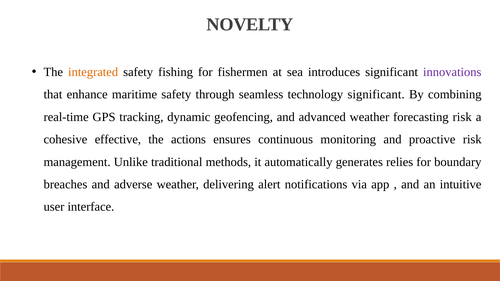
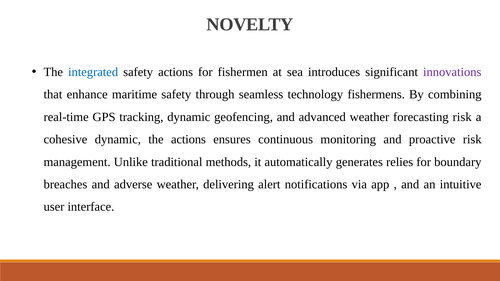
integrated colour: orange -> blue (93, 72)
safety fishing: fishing -> actions (176, 72)
technology significant: significant -> fishermens (376, 95)
cohesive effective: effective -> dynamic (118, 140)
